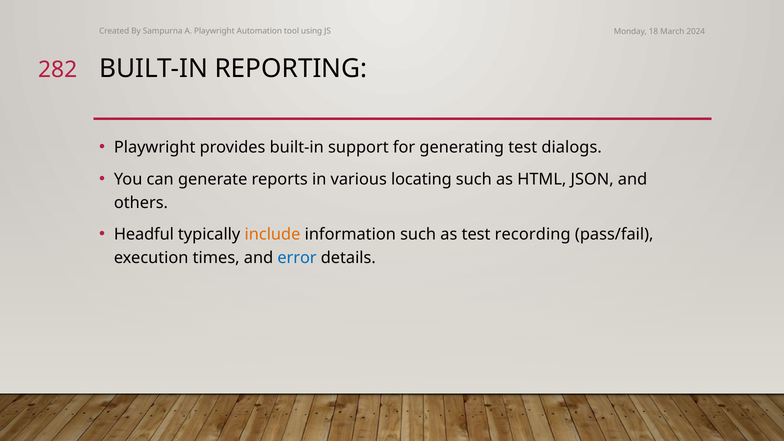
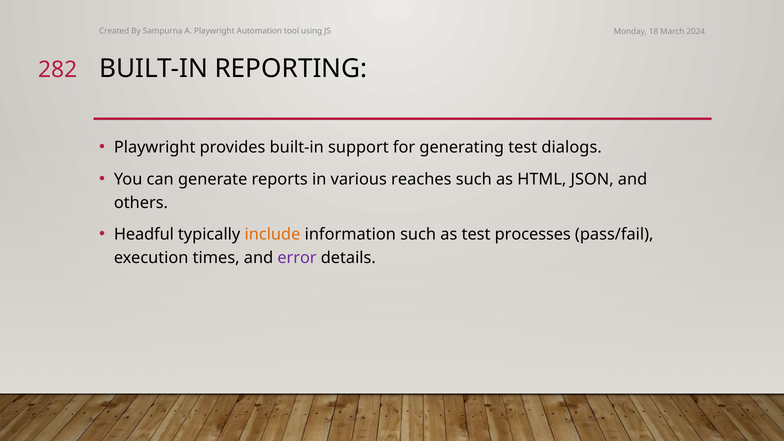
locating: locating -> reaches (421, 179)
recording: recording -> processes (533, 234)
error colour: blue -> purple (297, 258)
